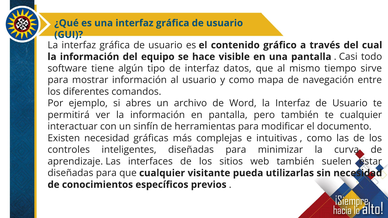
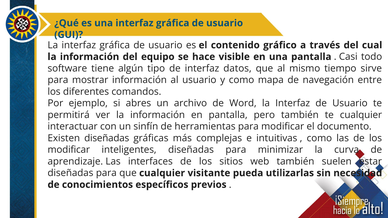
Existen necesidad: necesidad -> diseñadas (107, 138)
controles: controles -> modificar (69, 150)
